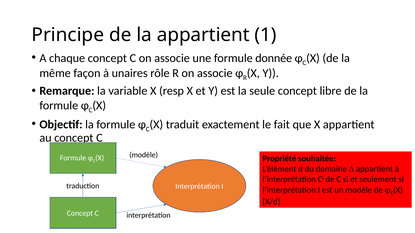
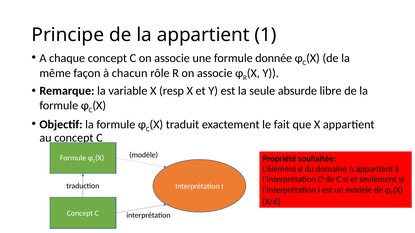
unaires: unaires -> chacun (130, 73)
seule concept: concept -> absurde (297, 91)
